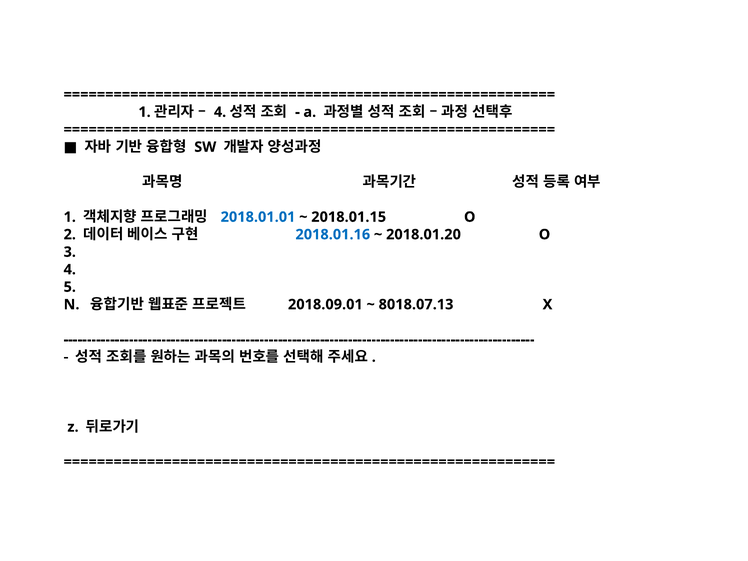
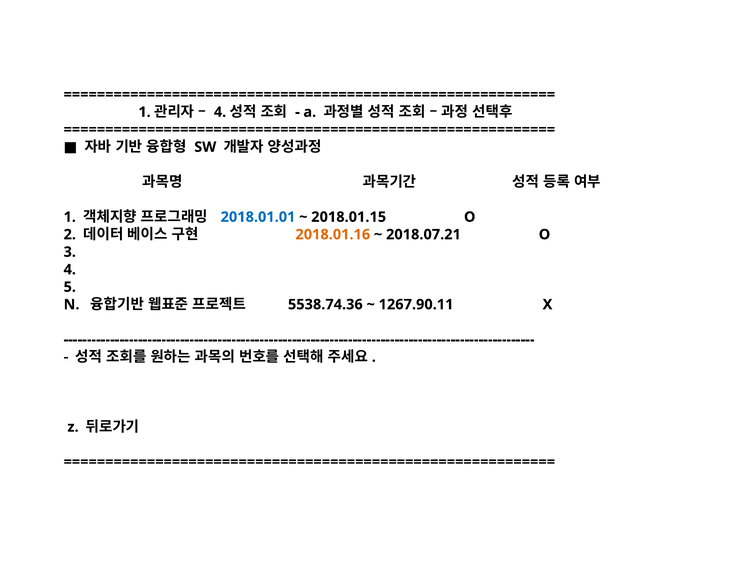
2018.01.16 colour: blue -> orange (333, 235)
2018.01.20: 2018.01.20 -> 2018.07.21 (423, 235)
2018.09.01: 2018.09.01 -> 5538.74.36 (325, 304)
8018.07.13: 8018.07.13 -> 1267.90.11 (416, 304)
